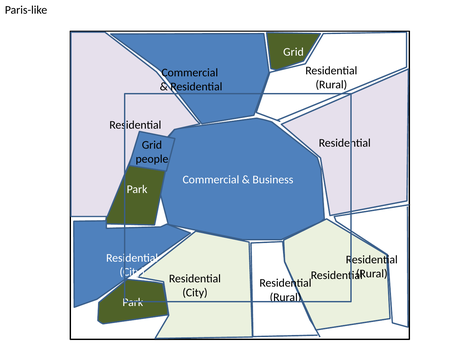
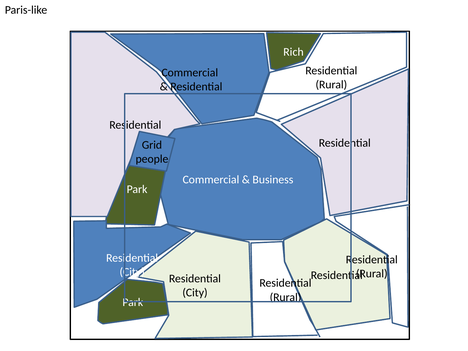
Grid: Grid -> Rich (293, 52)
